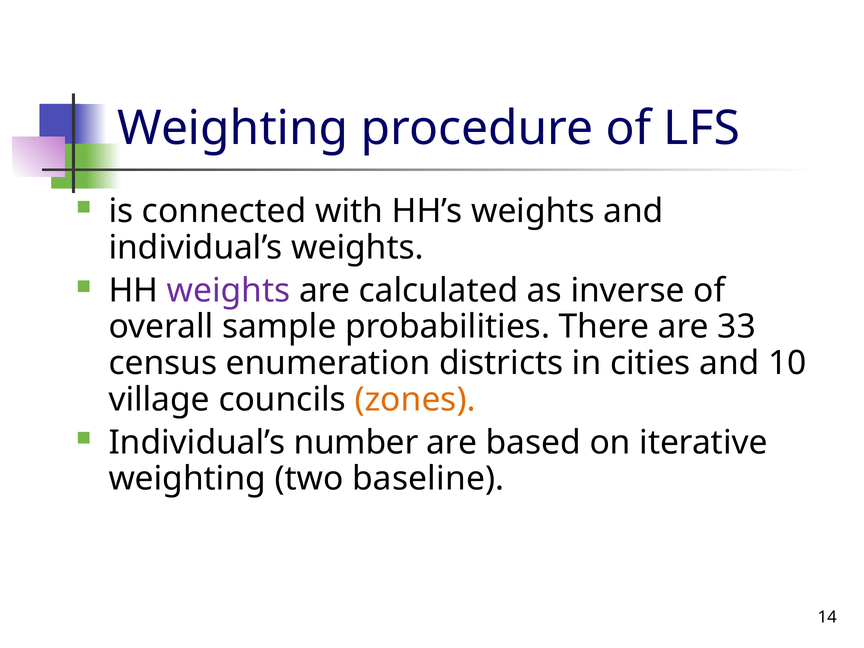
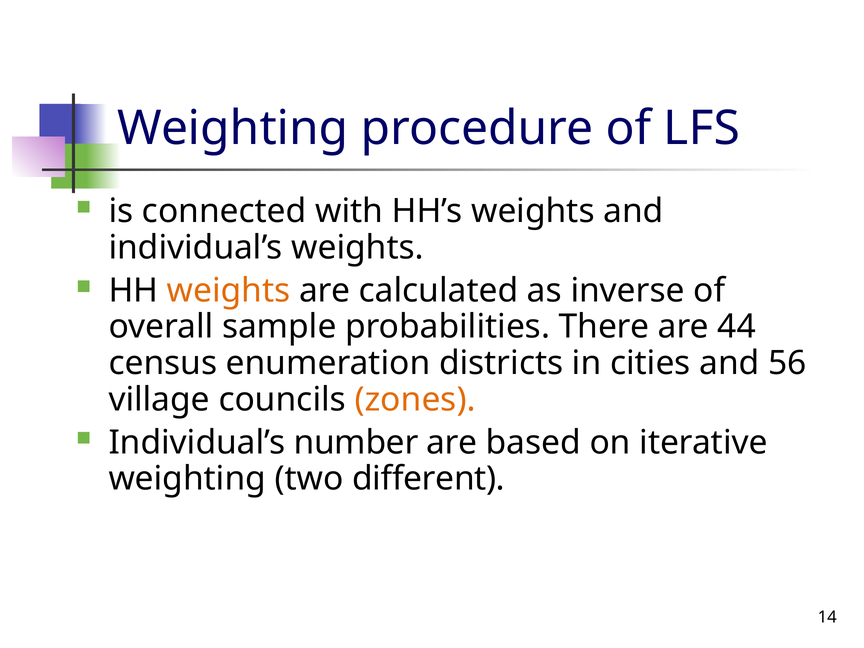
weights colour: purple -> orange (229, 291)
33: 33 -> 44 (737, 327)
10: 10 -> 56 (787, 363)
baseline: baseline -> different (429, 479)
